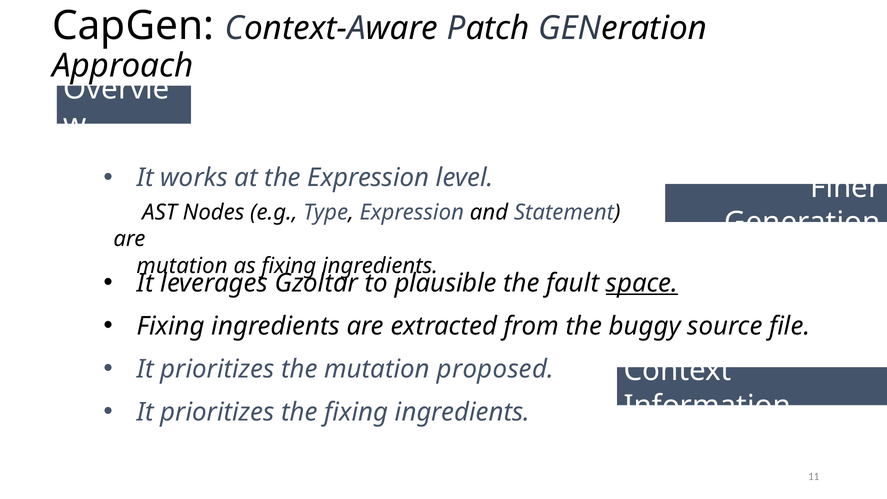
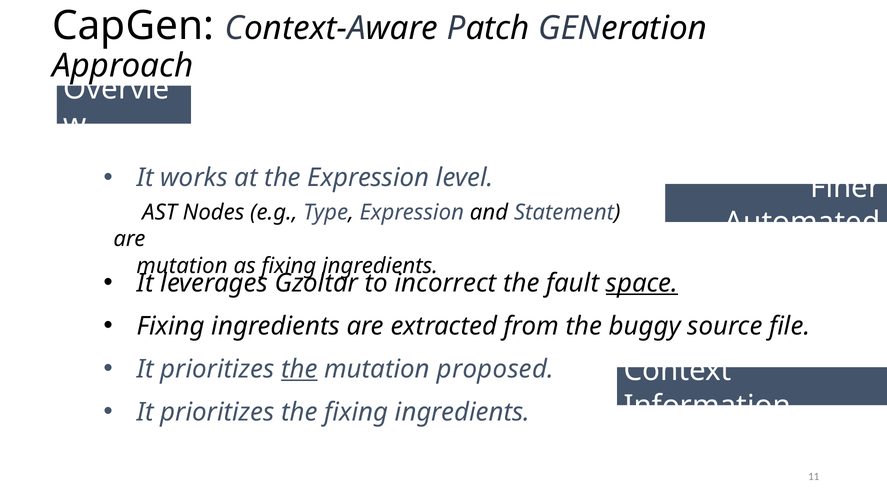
Generation: Generation -> Automated (802, 223)
plausible: plausible -> incorrect (446, 283)
the underline: none -> present (299, 369)
